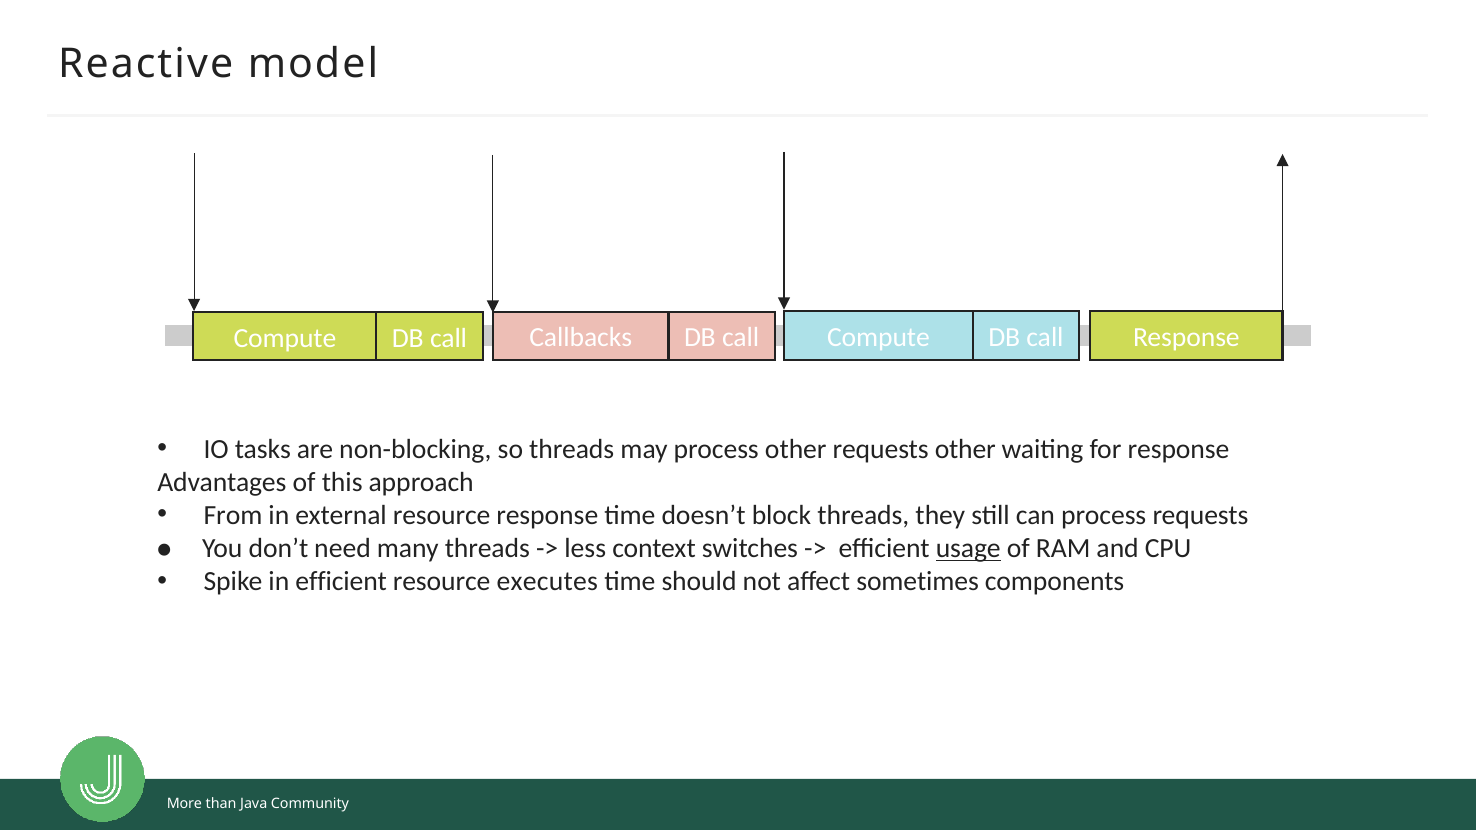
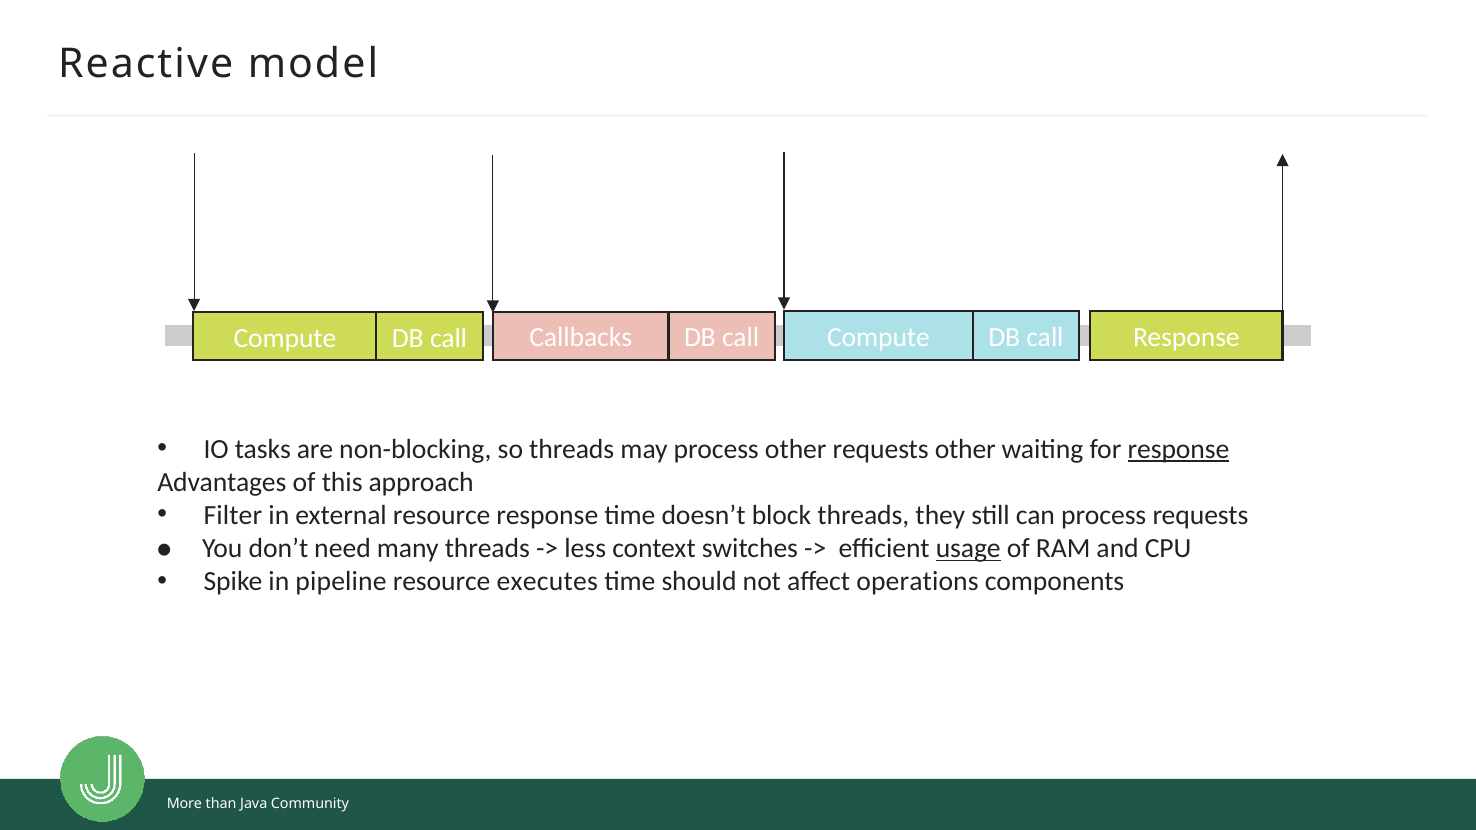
response underline: none -> present (1178, 449)
From: From -> Filter (233, 516)
in efficient: efficient -> pipeline (341, 582)
sometimes: sometimes -> operations (917, 582)
